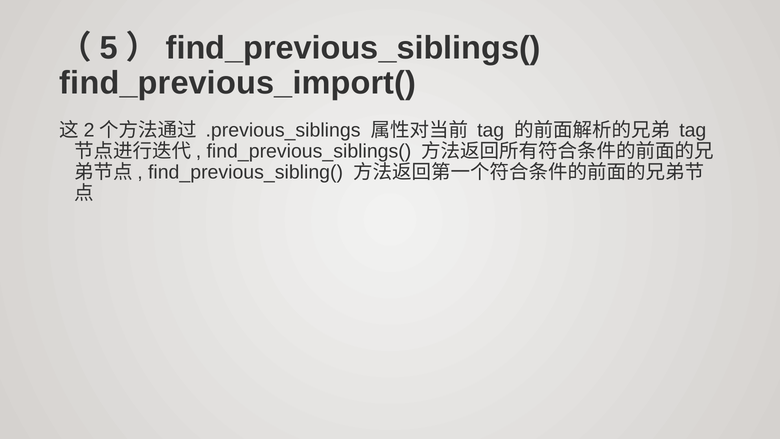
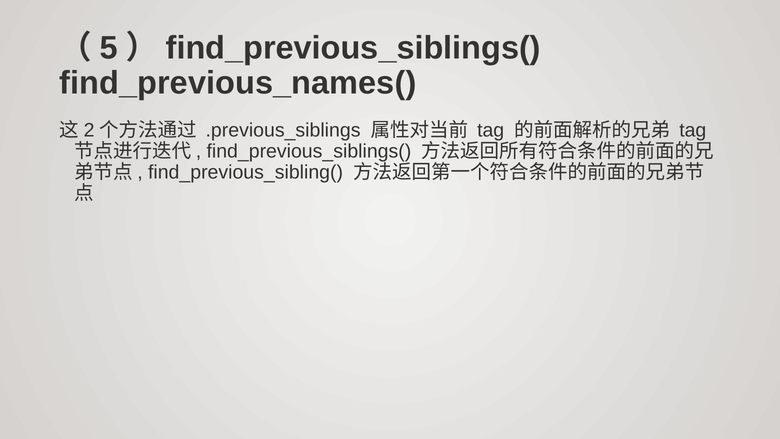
find_previous_import(: find_previous_import( -> find_previous_names( (238, 83)
